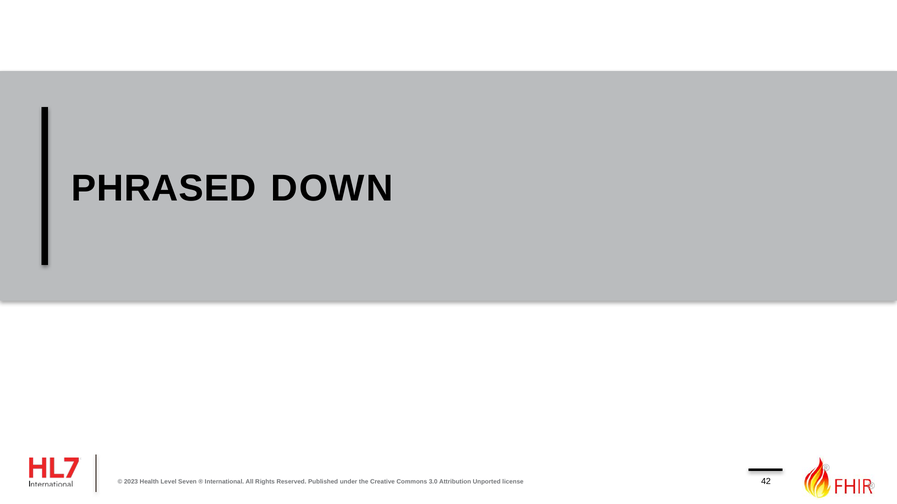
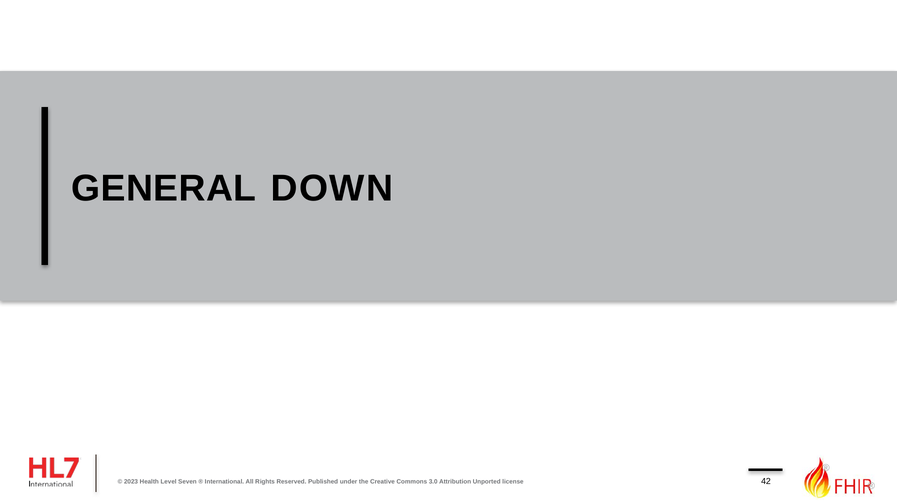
PHRASED: PHRASED -> GENERAL (164, 189)
